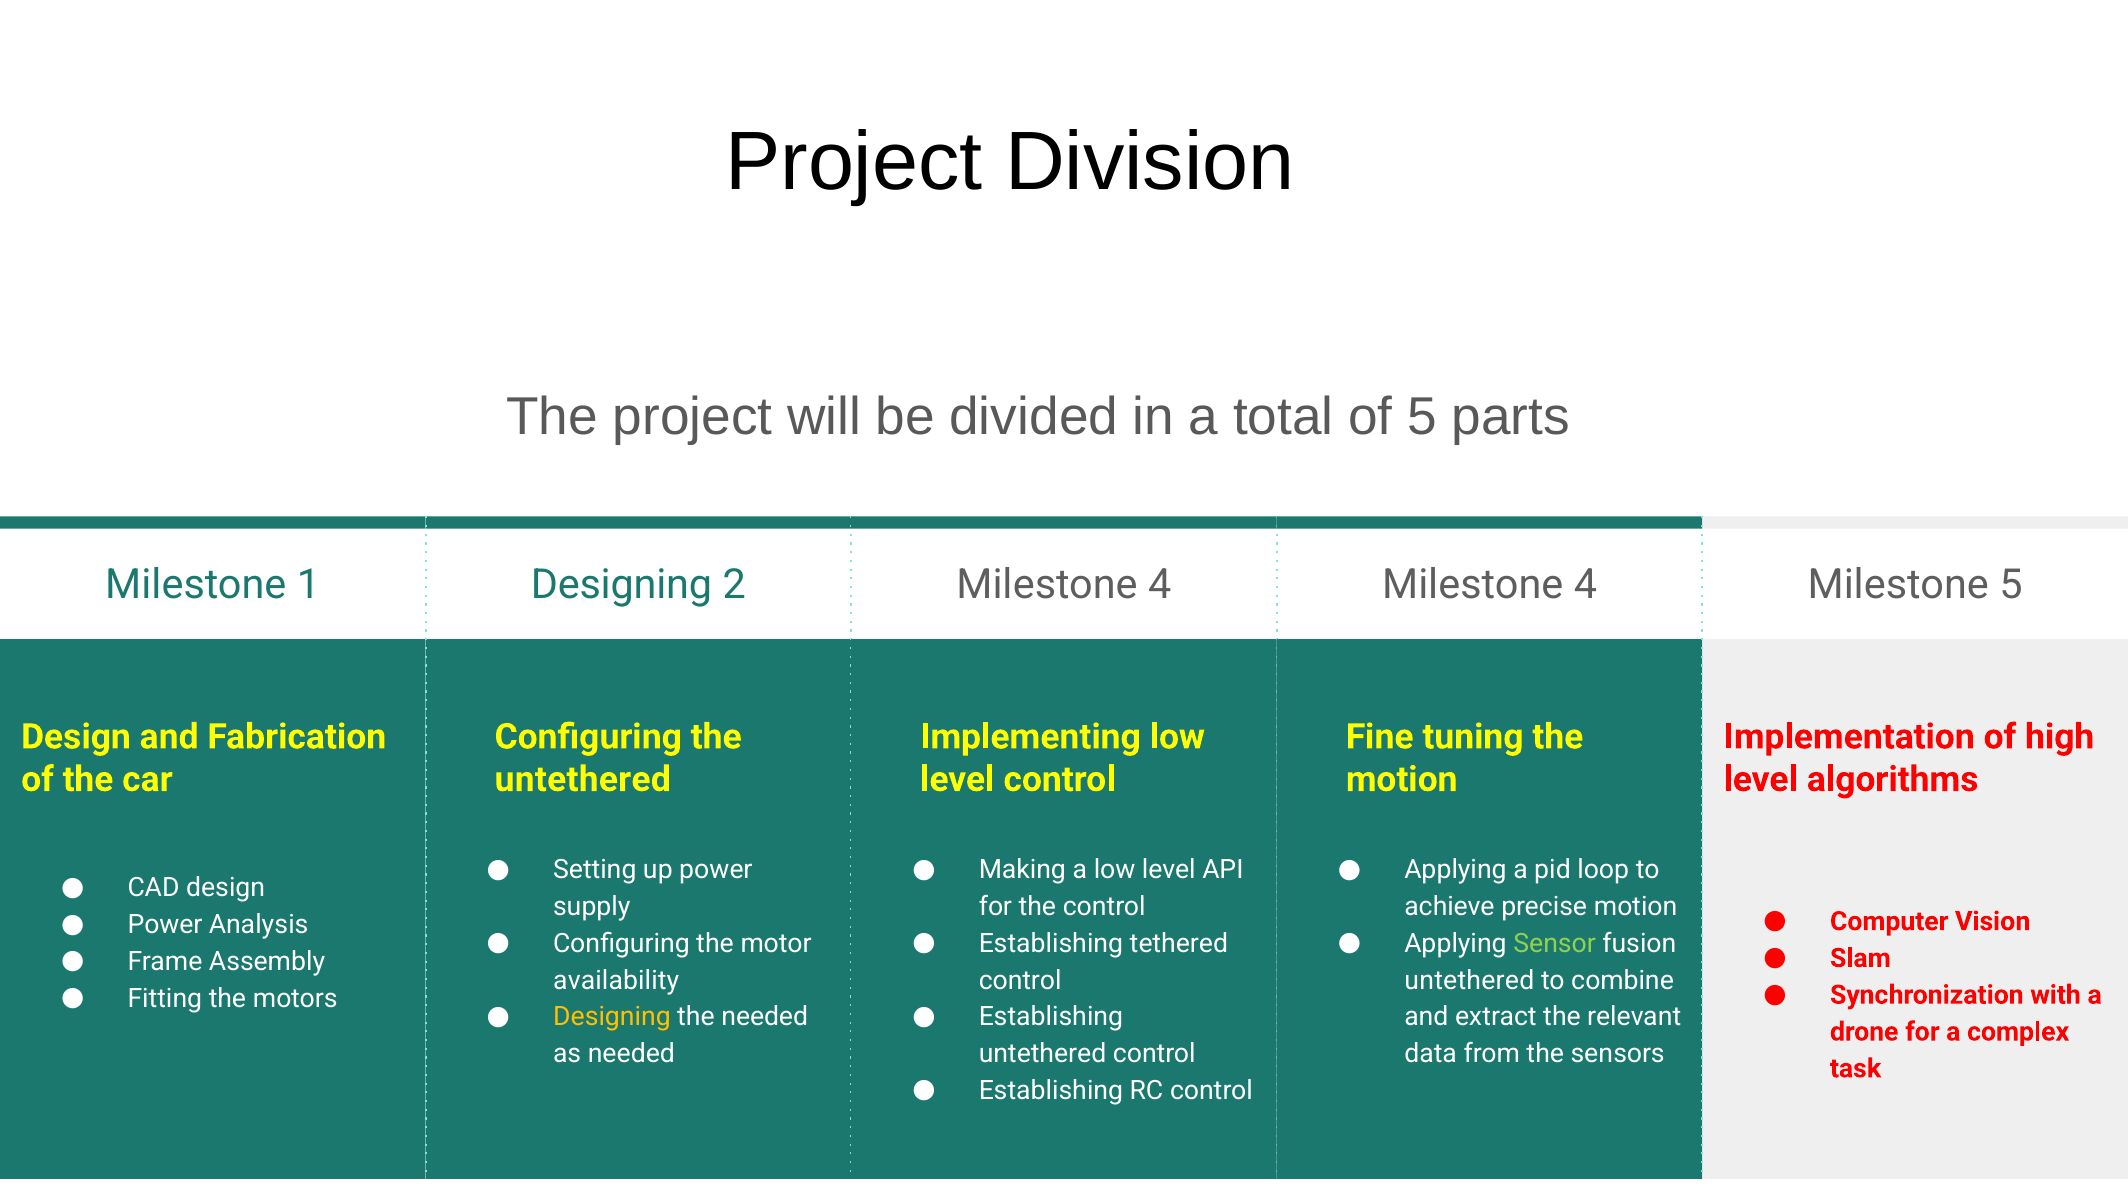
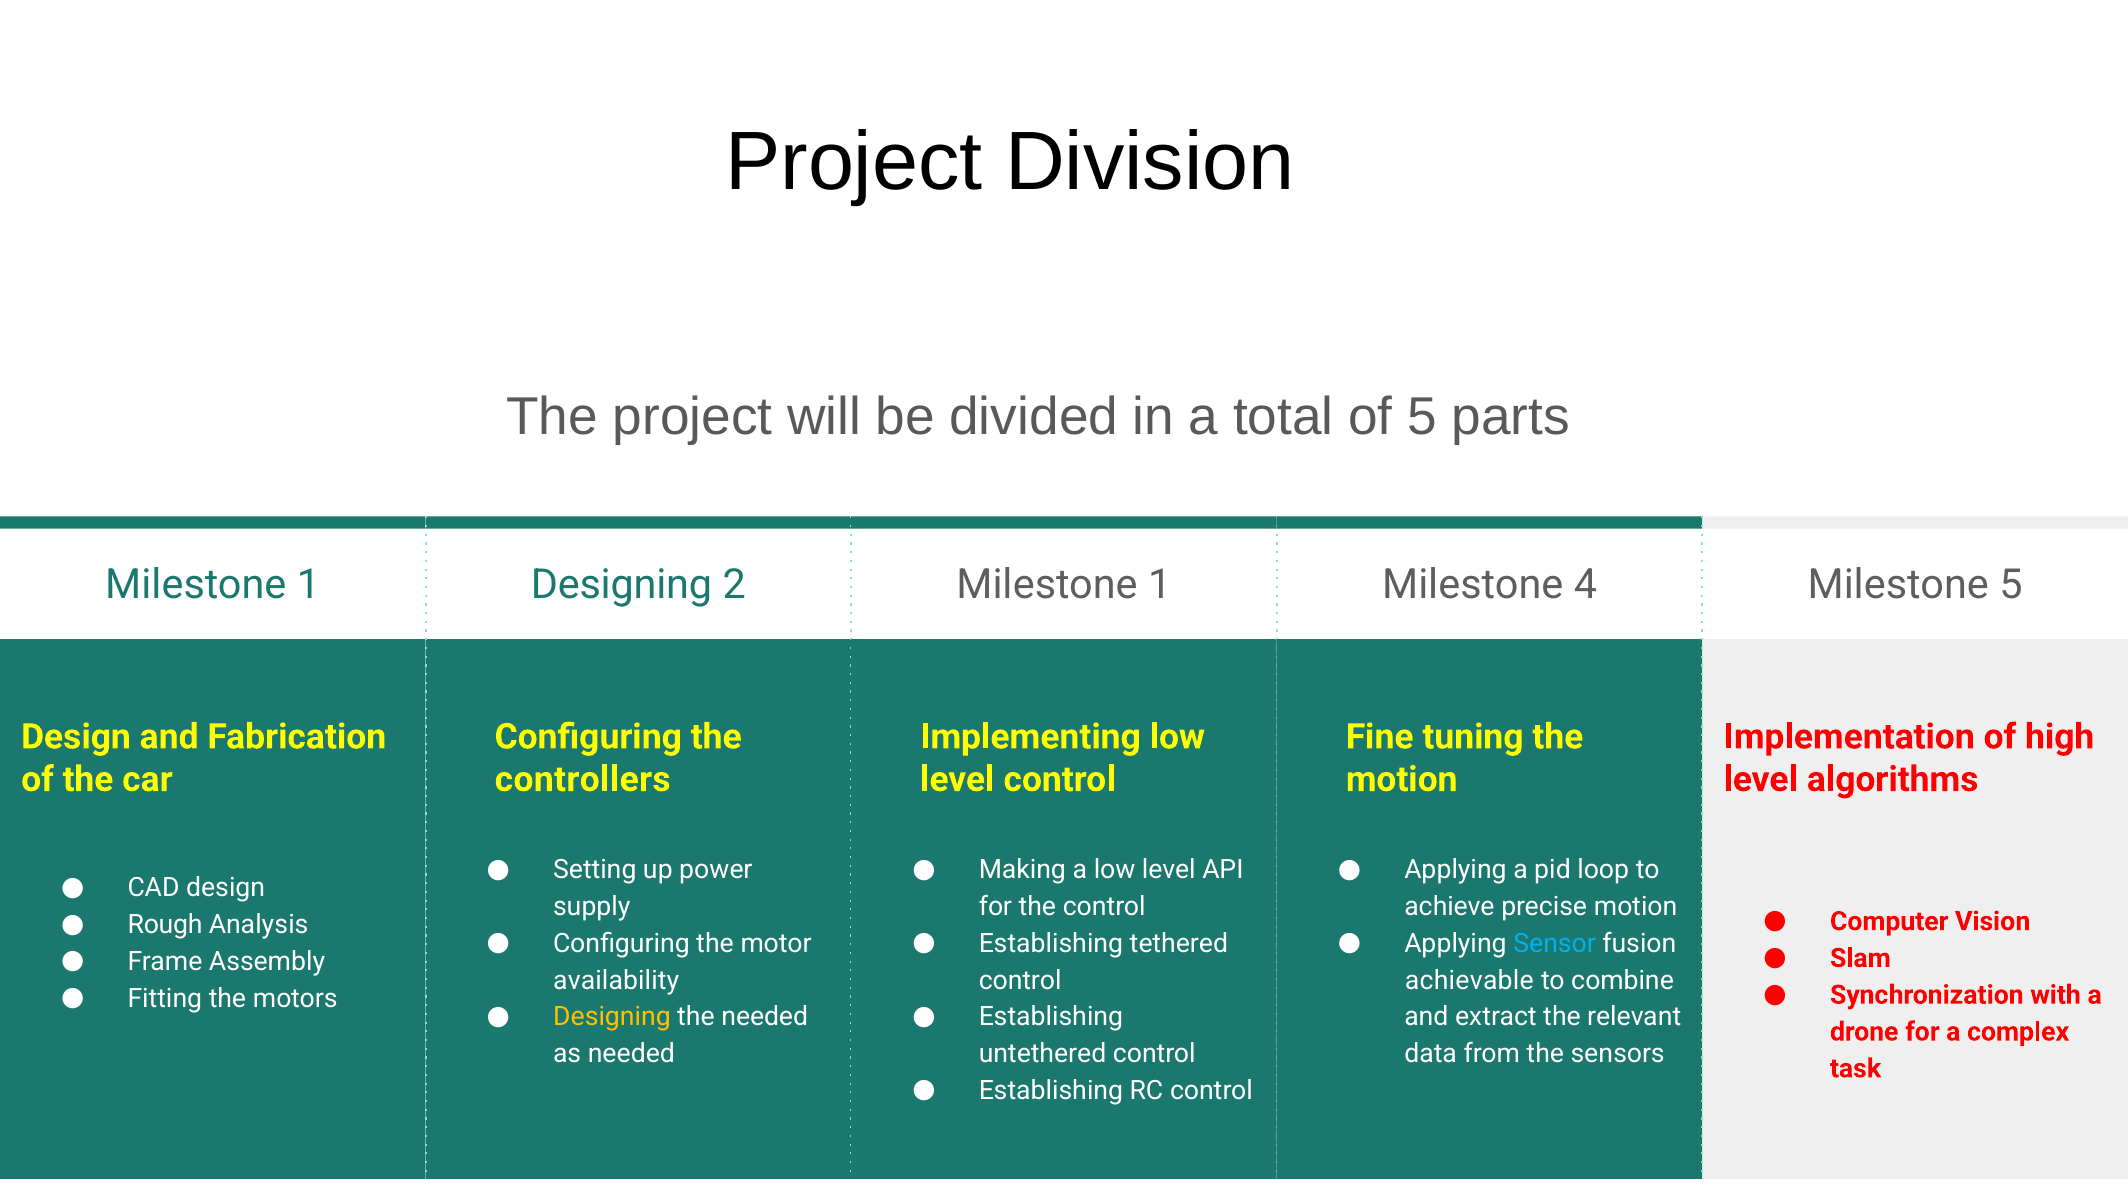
4: 4 -> 1 (1160, 585)
untethered: untethered -> controllers (583, 779)
Power: Power -> Rough (165, 925)
Sensor colour: light green -> light blue (1555, 944)
untethered: untethered -> achievable (1469, 980)
